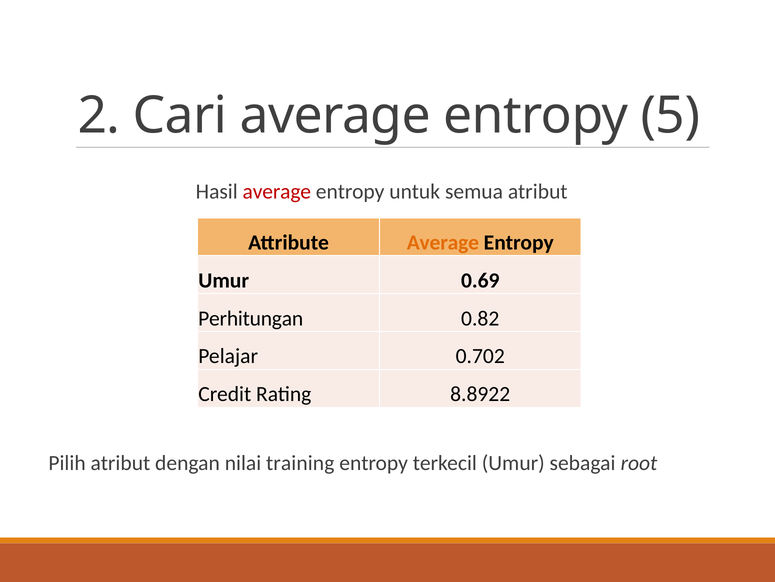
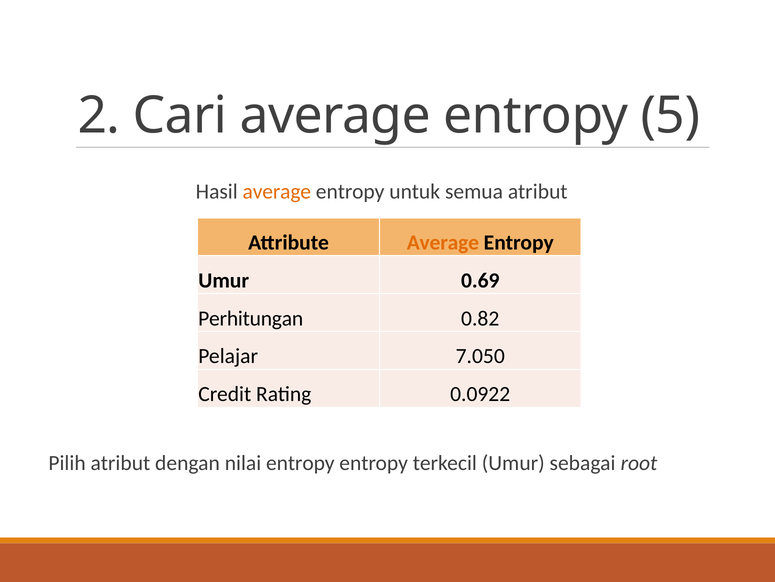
average colour: red -> orange (277, 192)
0.702: 0.702 -> 7.050 (480, 356)
8.8922: 8.8922 -> 0.0922 (480, 394)
nilai training: training -> entropy (300, 463)
